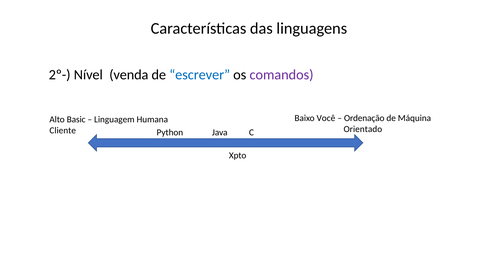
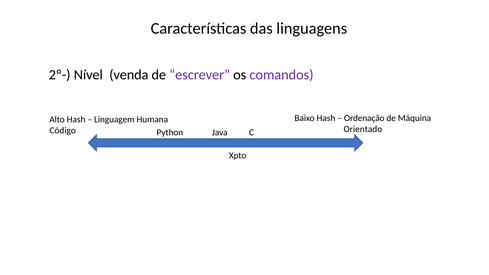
escrever colour: blue -> purple (200, 75)
Baixo Você: Você -> Hash (326, 118)
Alto Basic: Basic -> Hash (76, 120)
Cliente: Cliente -> Código (63, 131)
